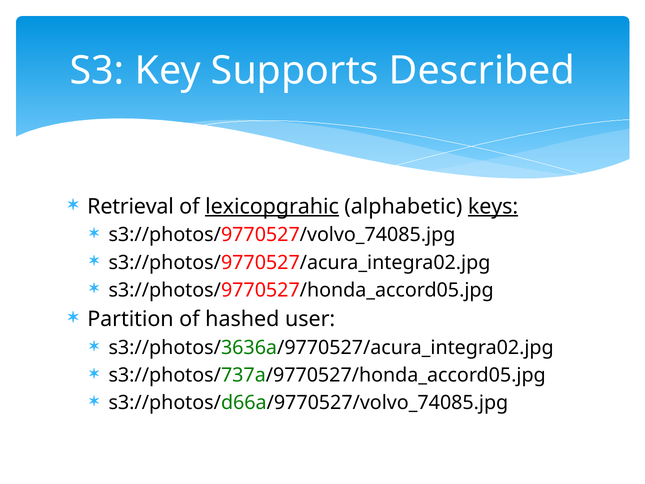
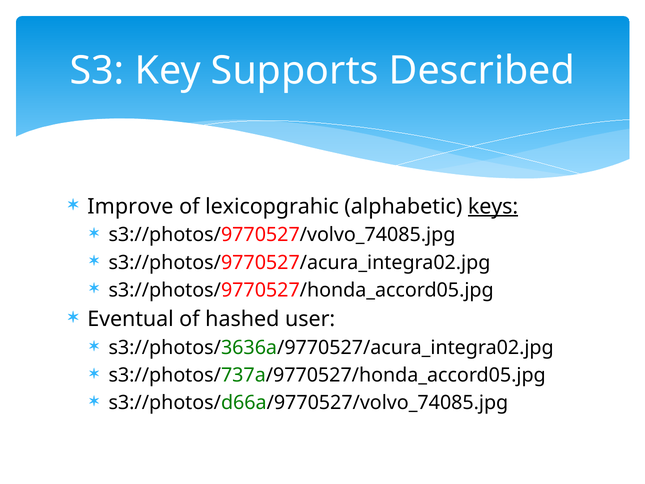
Retrieval: Retrieval -> Improve (130, 206)
lexicopgrahic underline: present -> none (272, 206)
Partition: Partition -> Eventual (130, 319)
